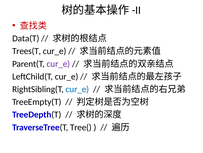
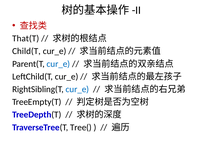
Data(T: Data(T -> That(T (26, 38)
Trees(T: Trees(T -> Child(T (26, 51)
cur_e colour: purple -> blue (58, 64)
